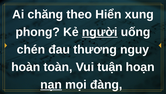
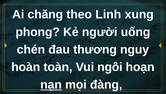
Hiển: Hiển -> Linh (108, 14)
người underline: present -> none (100, 32)
tuận: tuận -> ngôi (110, 67)
